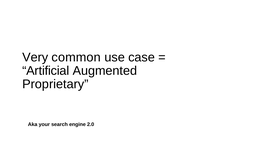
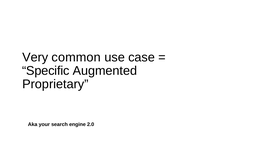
Artificial: Artificial -> Specific (46, 71)
